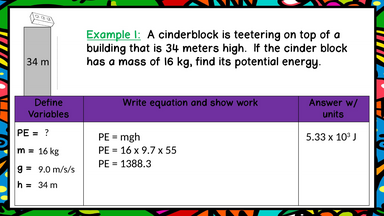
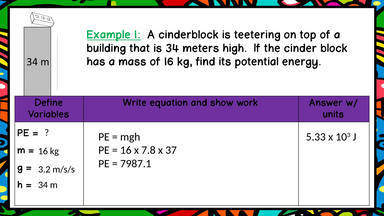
9.7: 9.7 -> 7.8 (148, 150)
55: 55 -> 37 (171, 150)
1388.3: 1388.3 -> 7987.1 (136, 164)
9.0: 9.0 -> 3.2 (44, 169)
